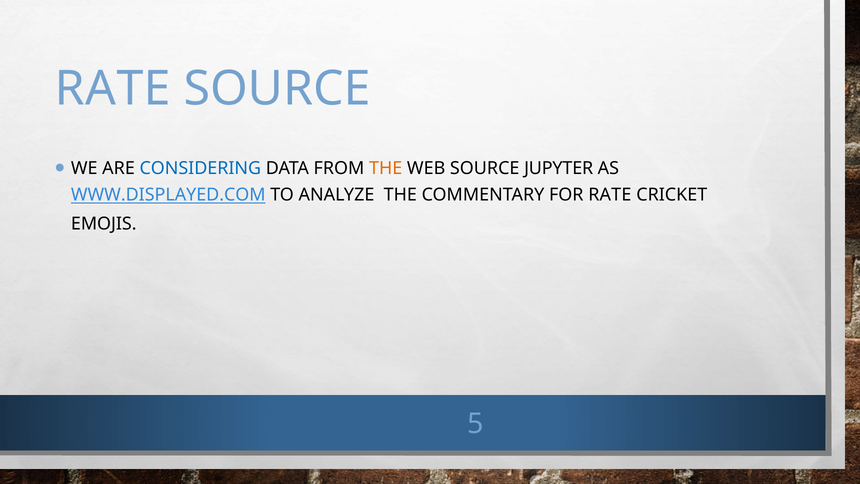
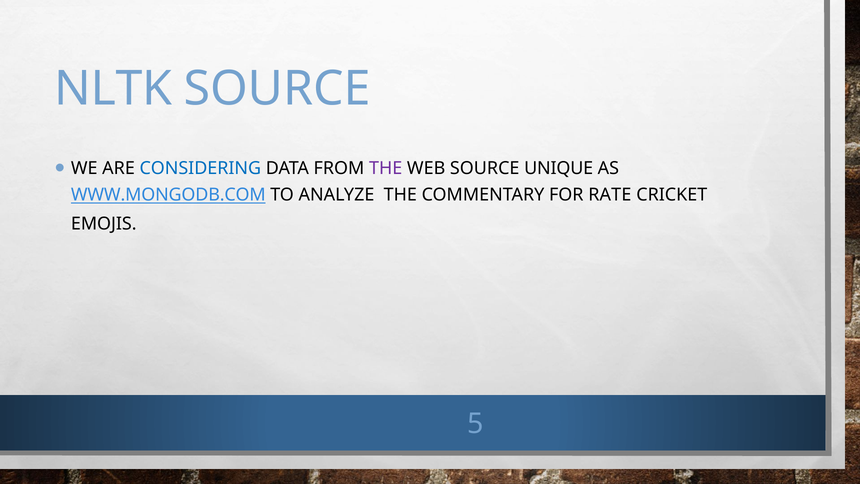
RATE: RATE -> NLTK (113, 89)
THE colour: orange -> purple (386, 168)
JUPYTER: JUPYTER -> UNIQUE (559, 168)
WWW.DISPLAYED.COM: WWW.DISPLAYED.COM -> WWW.MONGODB.COM (168, 195)
